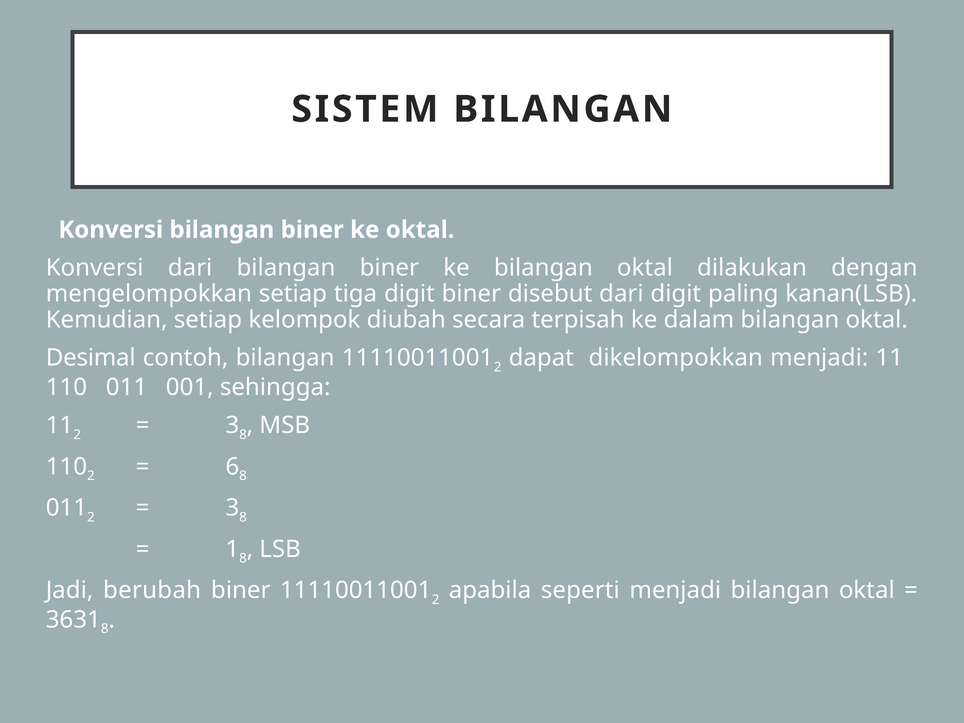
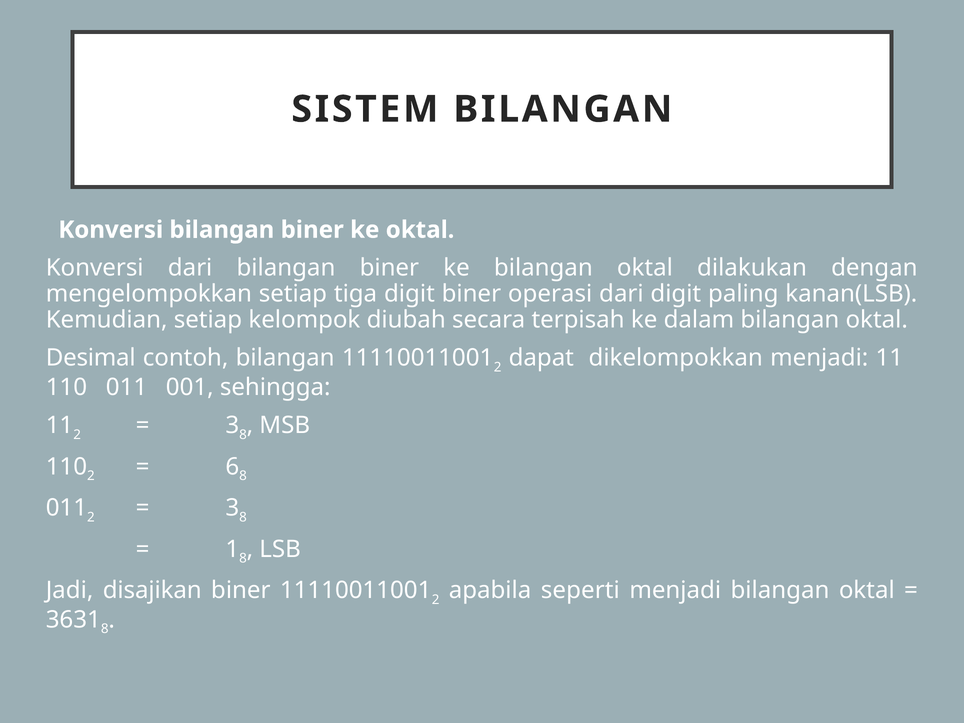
disebut: disebut -> operasi (550, 294)
berubah: berubah -> disajikan (152, 591)
